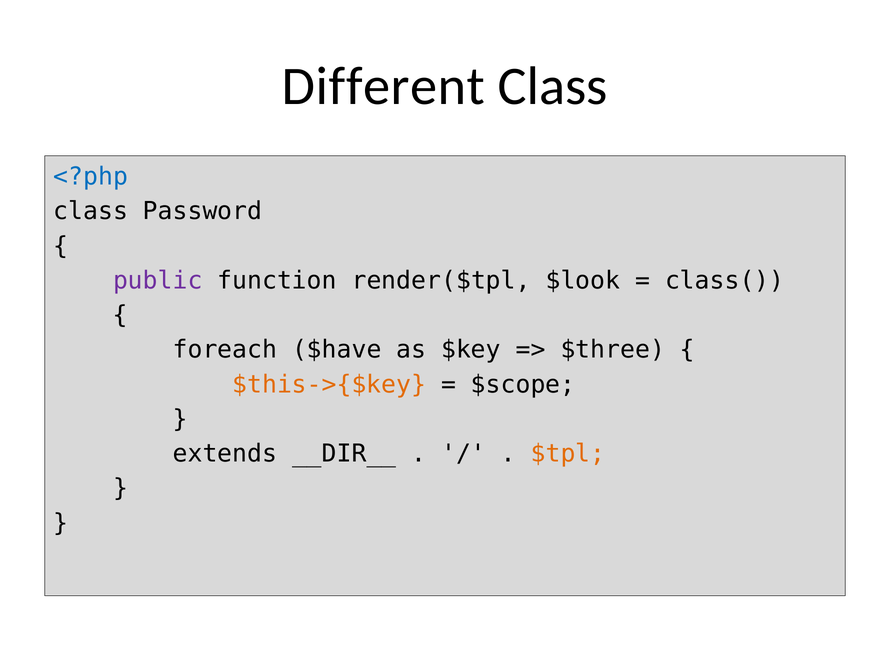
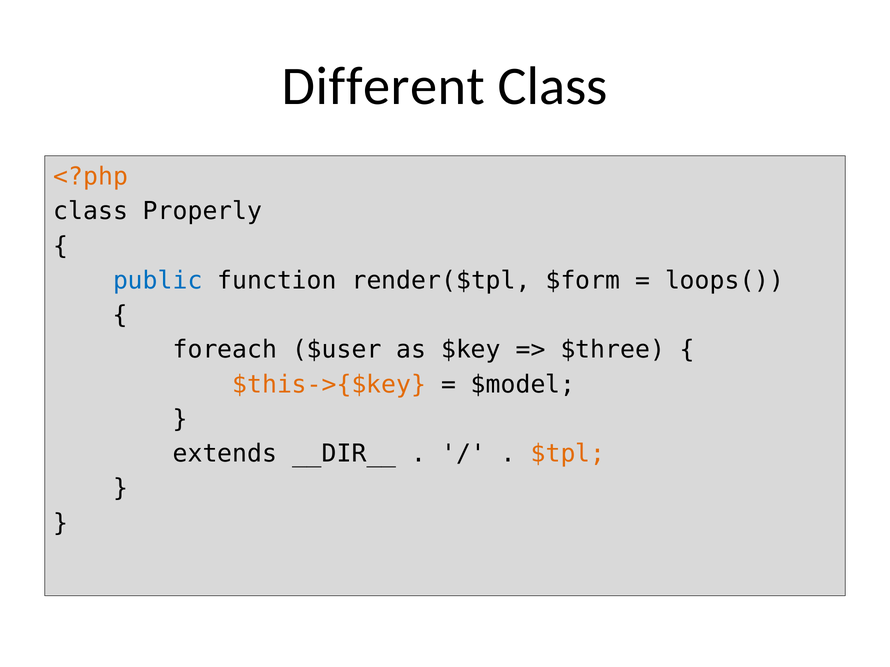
<?php colour: blue -> orange (91, 177)
Password: Password -> Properly (203, 211)
public colour: purple -> blue (158, 281)
$look: $look -> $form (583, 281)
class(: class( -> loops( (725, 281)
$have: $have -> $user (337, 350)
$scope: $scope -> $model (523, 385)
